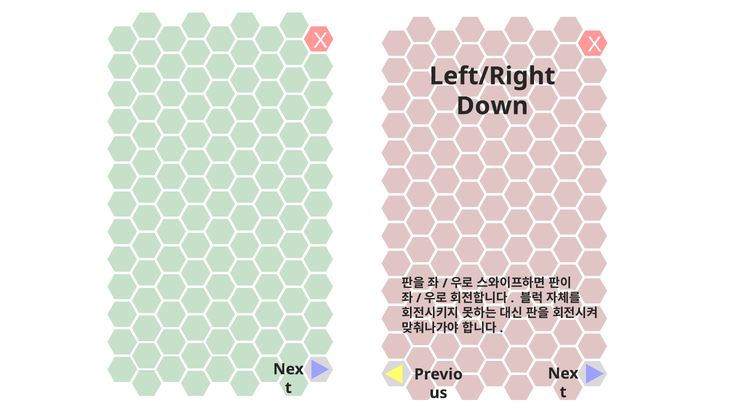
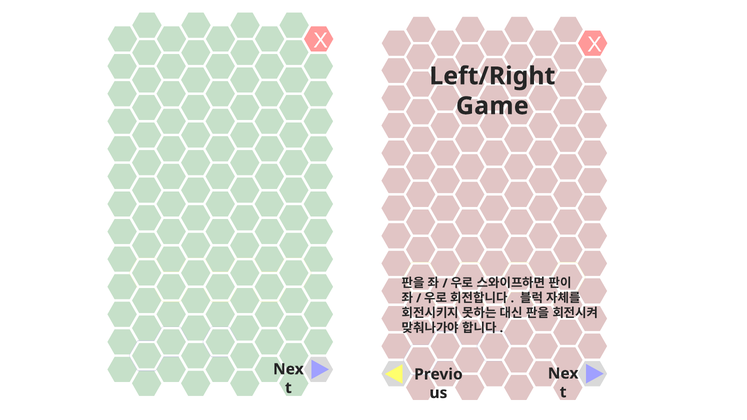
Down: Down -> Game (492, 106)
